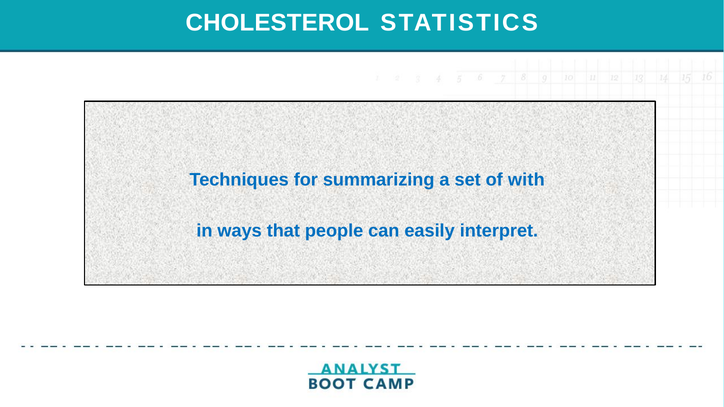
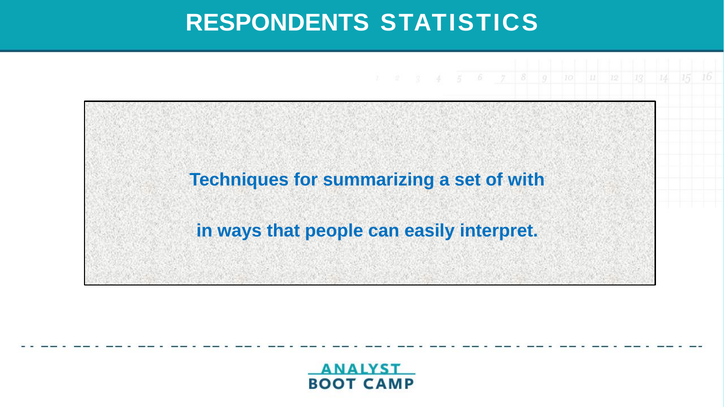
CHOLESTEROL: CHOLESTEROL -> RESPONDENTS (277, 23)
